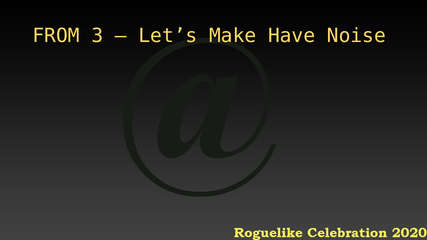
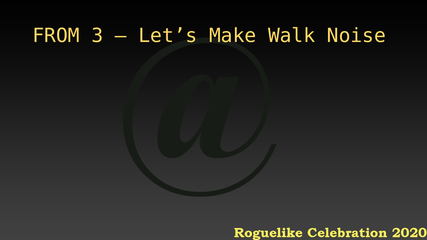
Have: Have -> Walk (292, 36)
